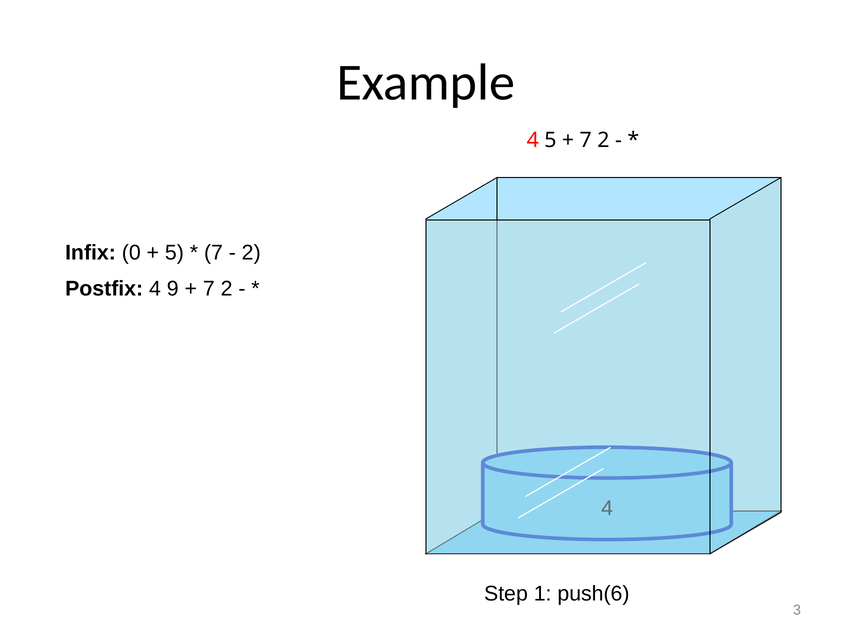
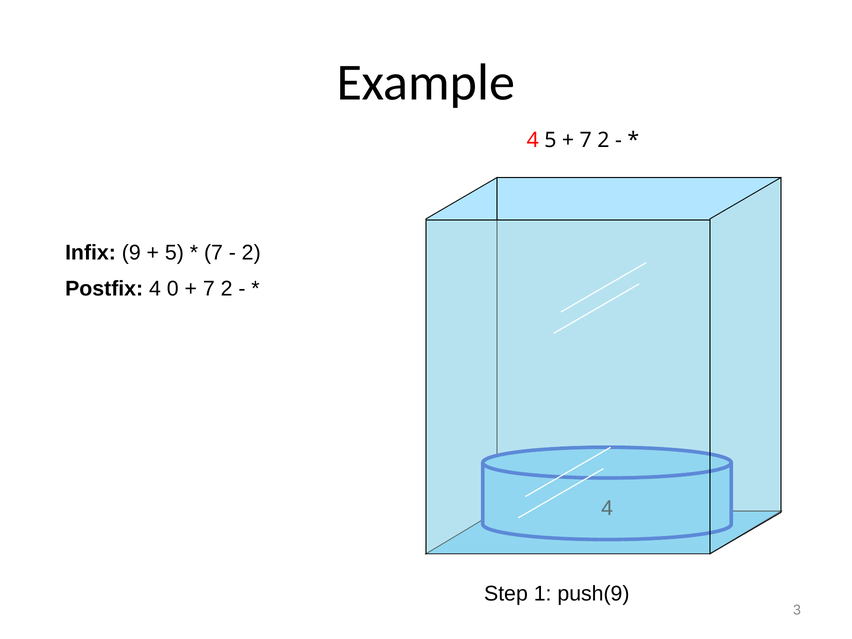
0: 0 -> 9 (131, 253)
9: 9 -> 0 (173, 289)
push(6: push(6 -> push(9 (593, 594)
